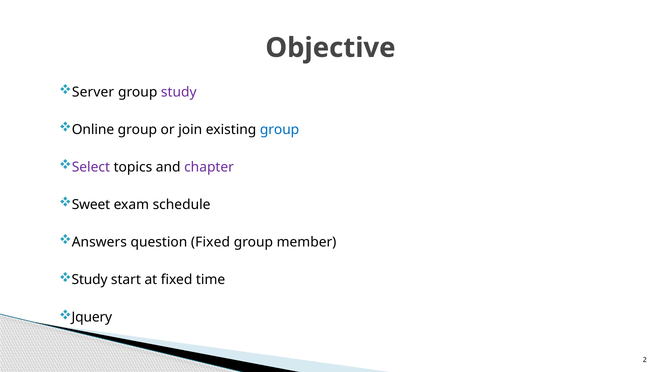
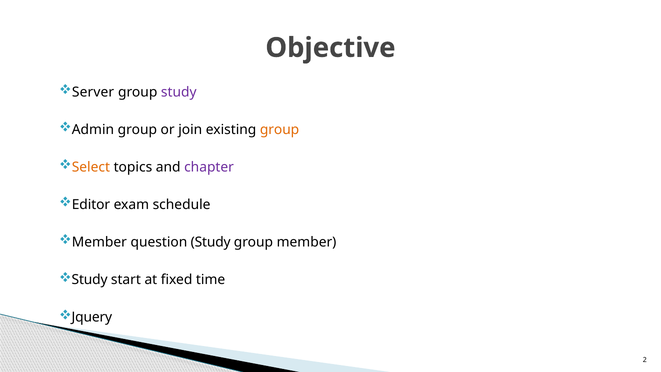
Online: Online -> Admin (93, 129)
group colour: blue -> orange (280, 129)
Select colour: purple -> orange (91, 167)
Sweet: Sweet -> Editor (91, 205)
Answers: Answers -> Member (99, 242)
question Fixed: Fixed -> Study (211, 242)
